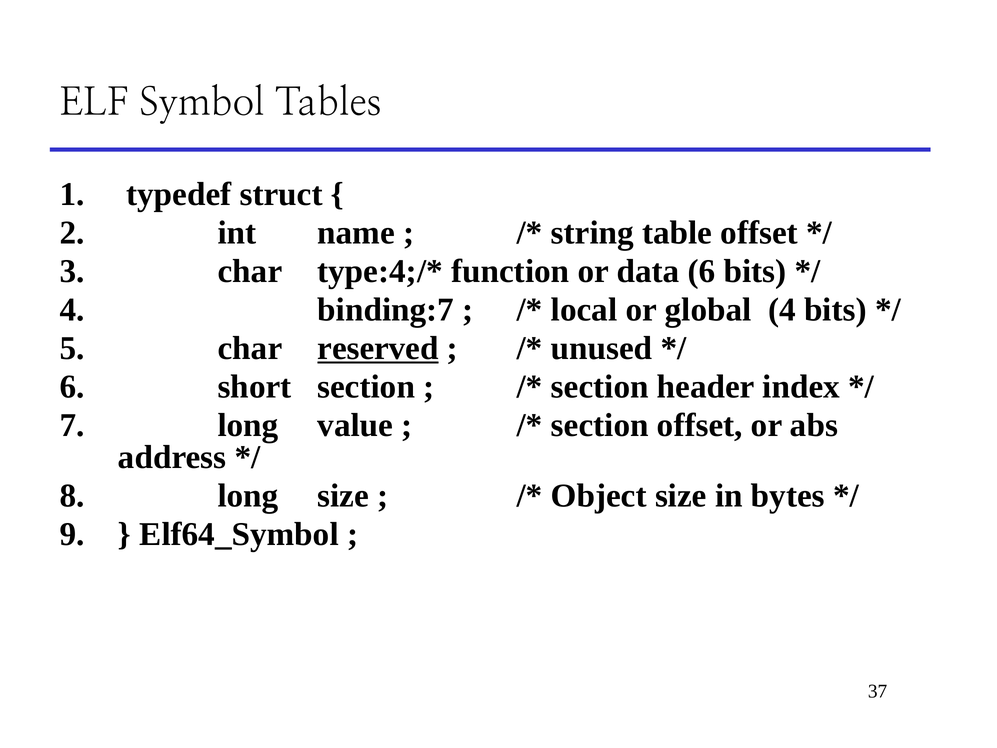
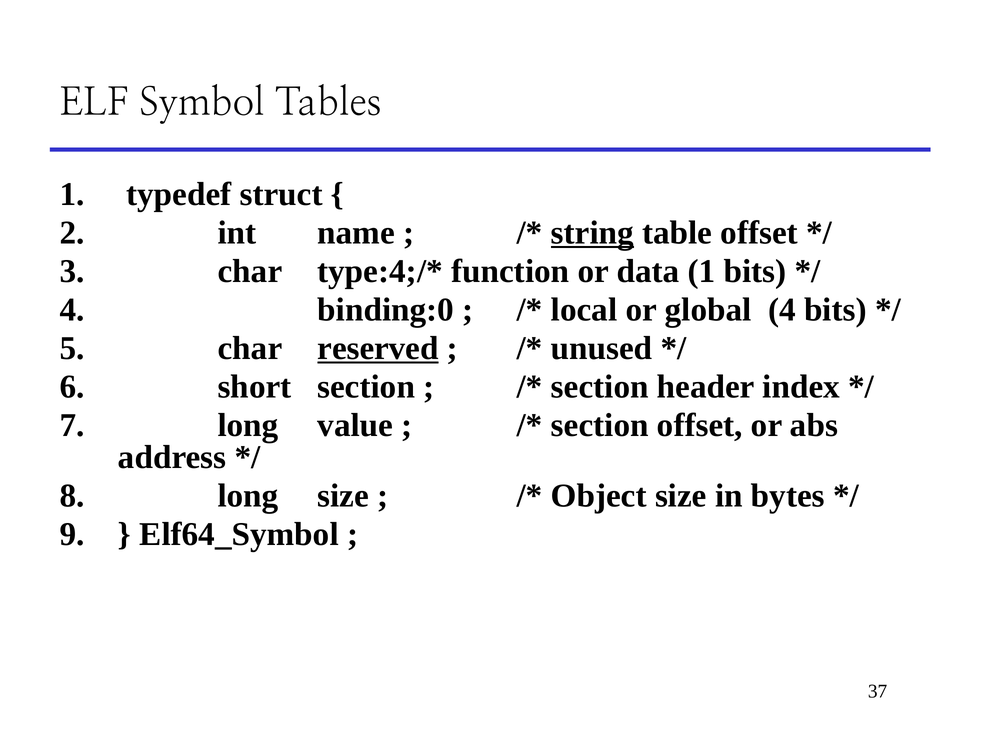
string underline: none -> present (592, 233)
data 6: 6 -> 1 (702, 271)
binding:7: binding:7 -> binding:0 (386, 310)
